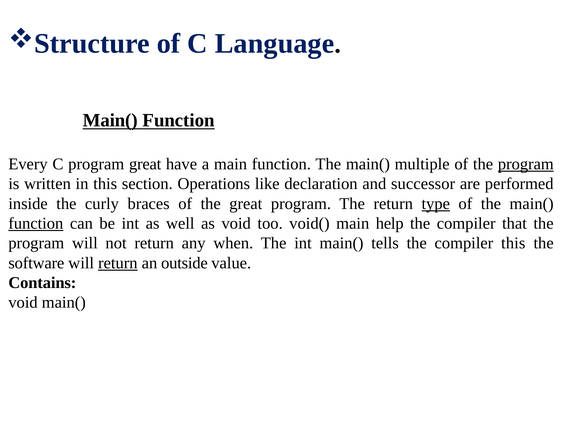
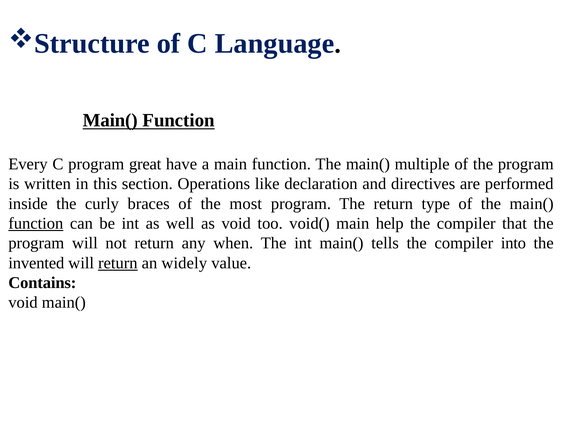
program underline: present -> none (526, 164)
successor: successor -> directives (423, 184)
the great: great -> most (246, 204)
type underline: present -> none (436, 204)
compiler this: this -> into (513, 243)
software: software -> invented (36, 263)
outside: outside -> widely (184, 263)
